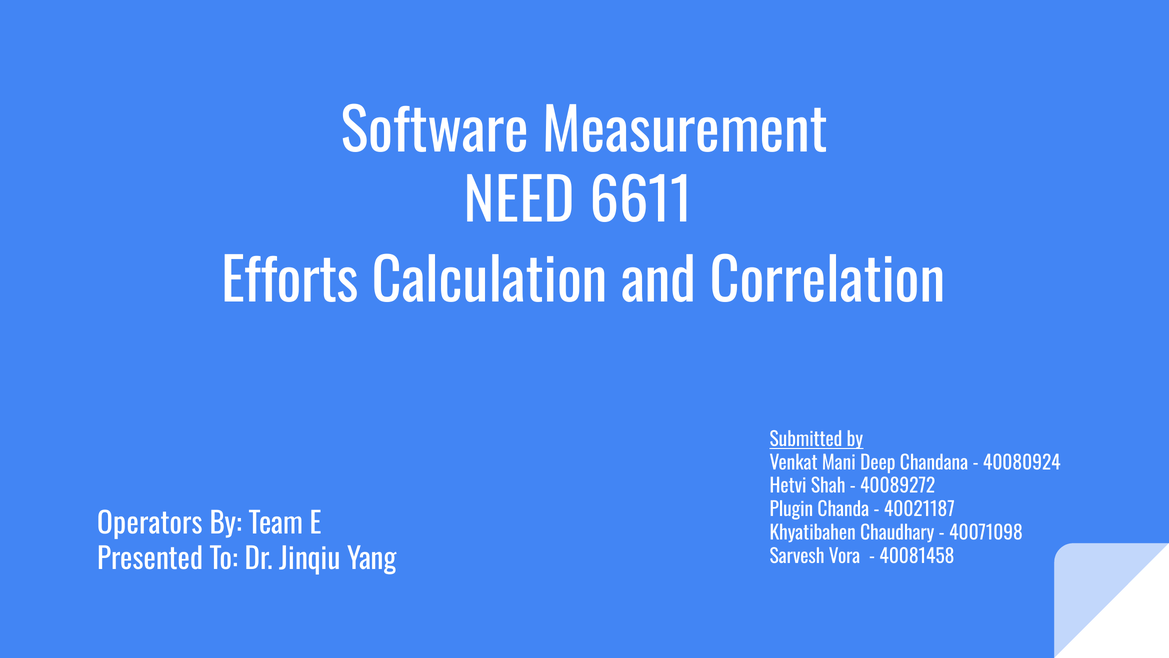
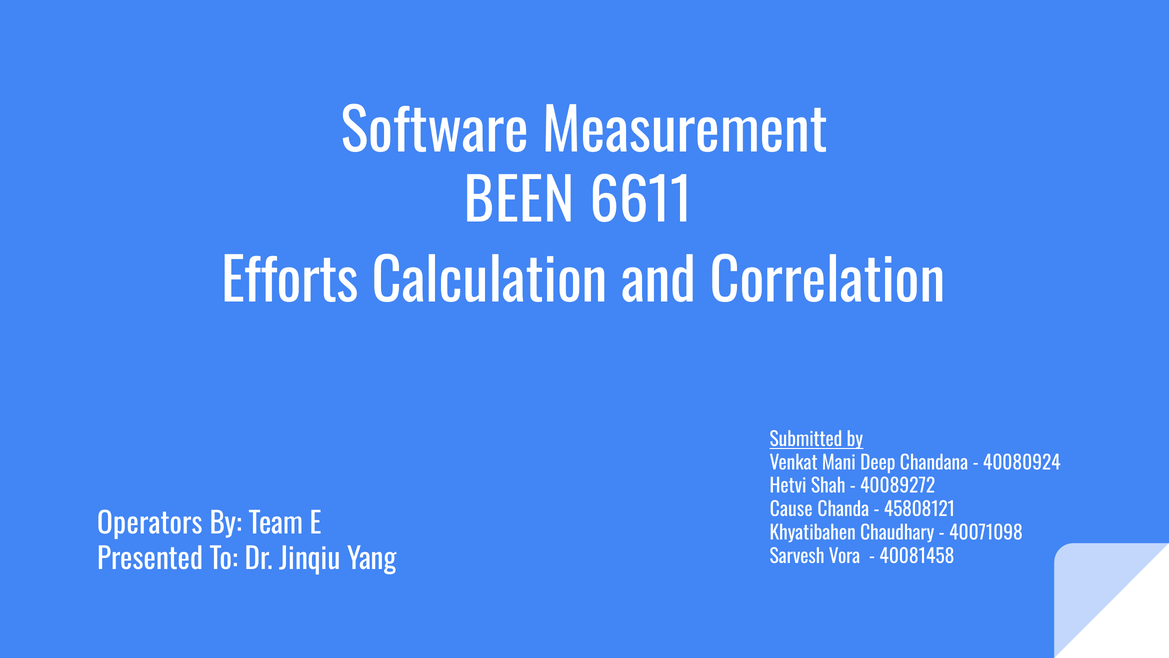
NEED: NEED -> BEEN (519, 203)
Plugin: Plugin -> Cause (791, 510)
40021187: 40021187 -> 45808121 (919, 510)
